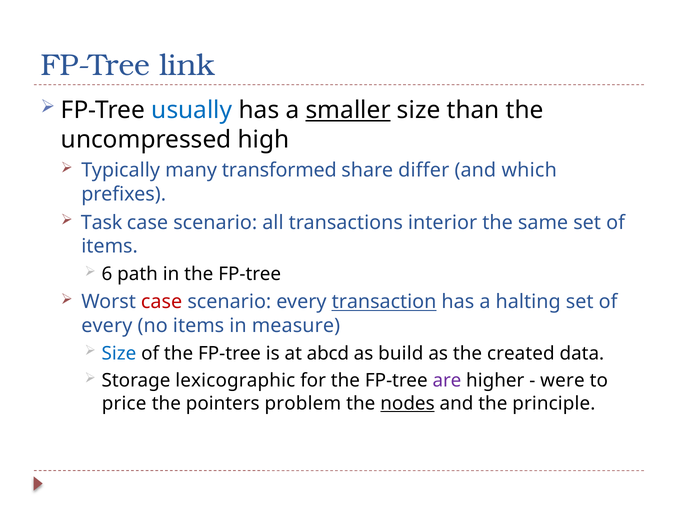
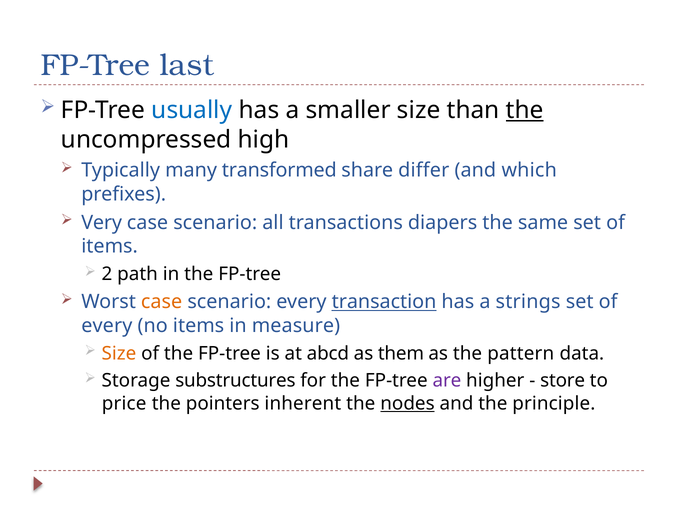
link: link -> last (187, 65)
smaller underline: present -> none (348, 110)
the underline: none -> present (525, 110)
Task: Task -> Very (102, 223)
interior: interior -> diapers (443, 223)
6: 6 -> 2 (107, 274)
case colour: red -> orange (162, 302)
halting: halting -> strings (528, 302)
Size colour: blue -> orange (119, 354)
build: build -> them (401, 354)
created: created -> pattern (521, 354)
lexicographic: lexicographic -> substructures (235, 381)
were: were -> store (563, 381)
problem: problem -> inherent (303, 404)
